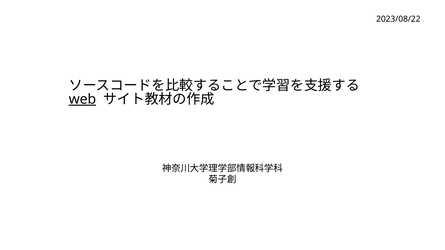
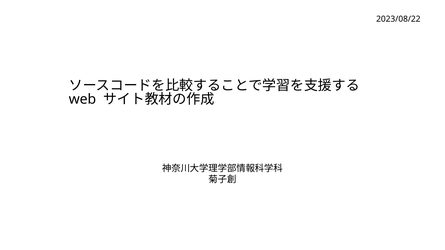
web underline: present -> none (82, 99)
